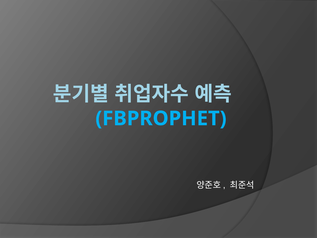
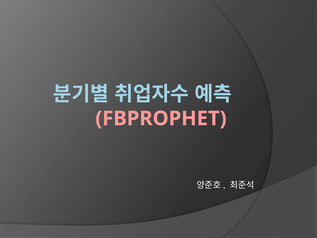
FBPROPHET colour: light blue -> pink (161, 118)
